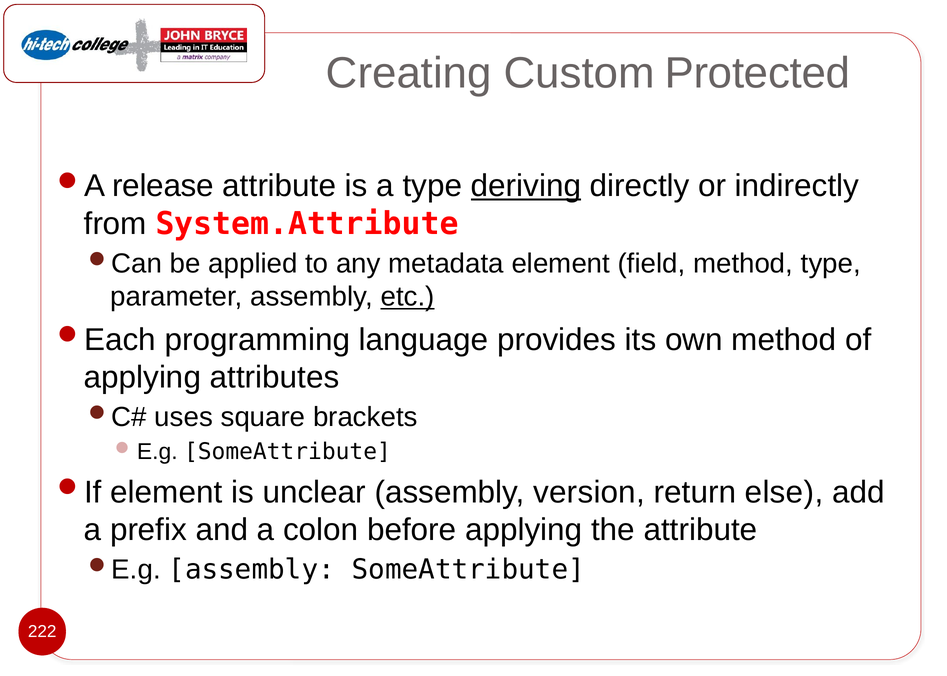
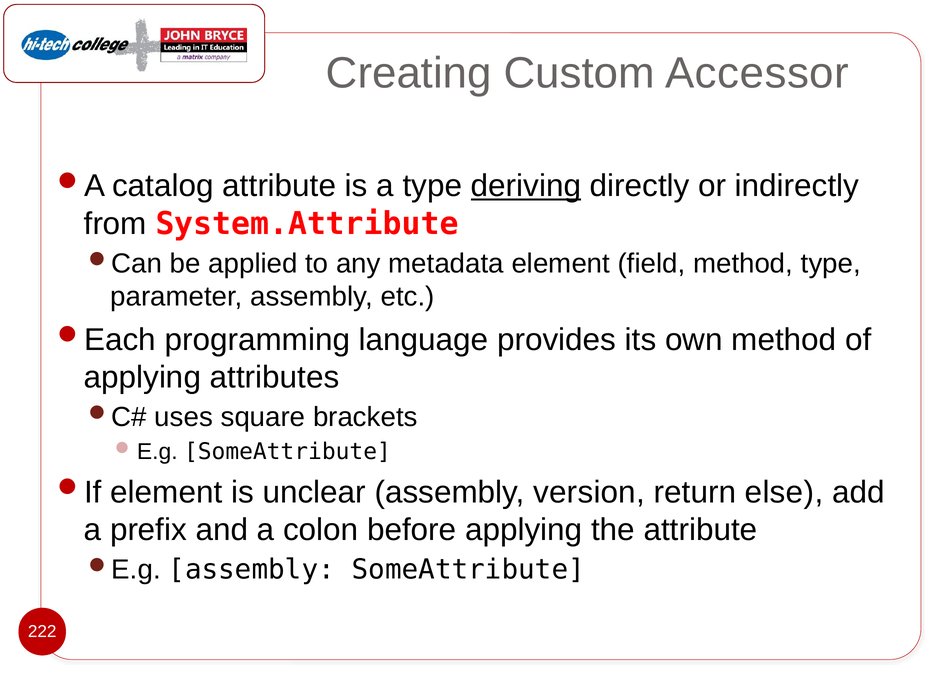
Protected: Protected -> Accessor (757, 73)
release: release -> catalog (163, 186)
etc underline: present -> none (408, 297)
